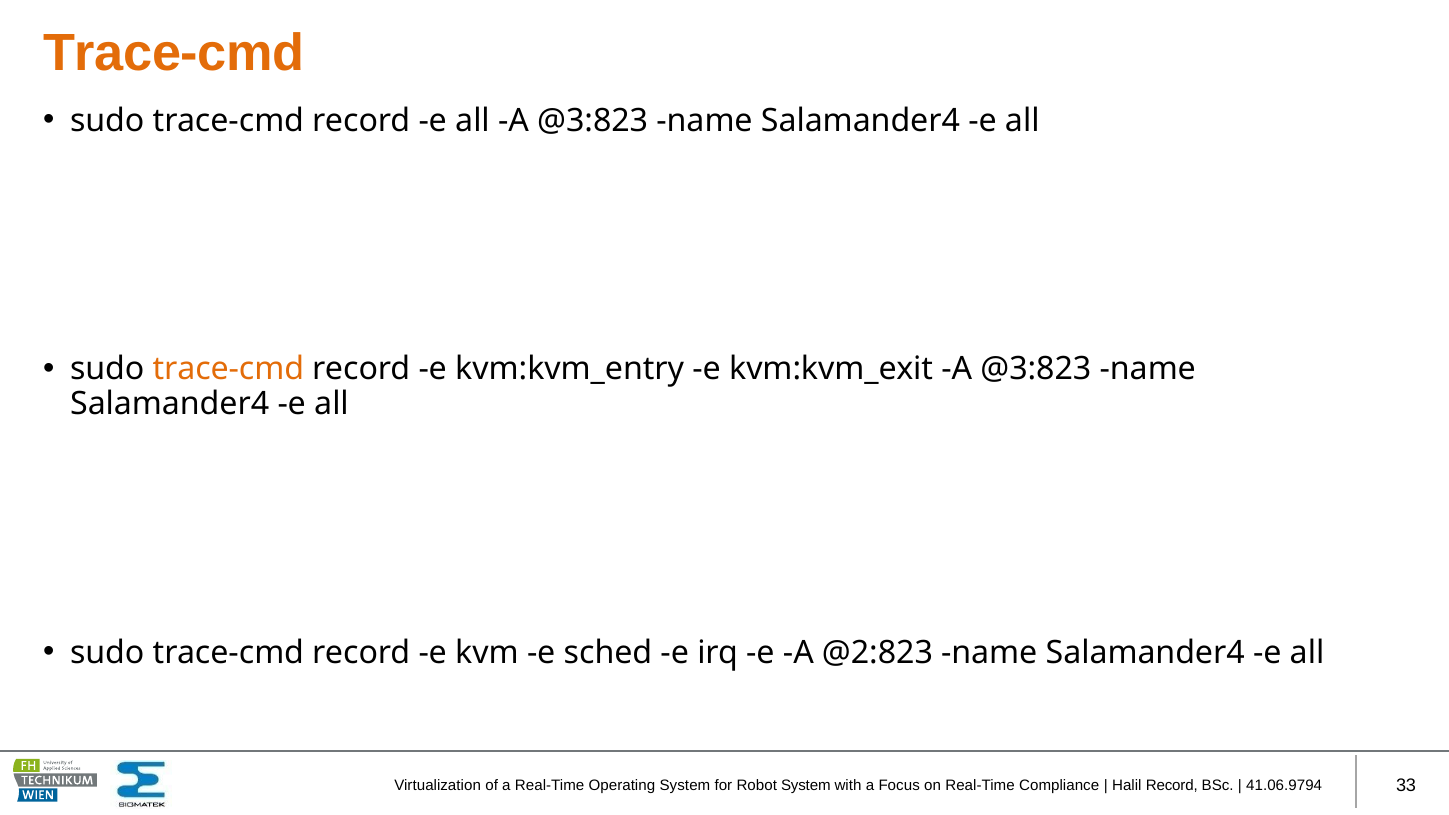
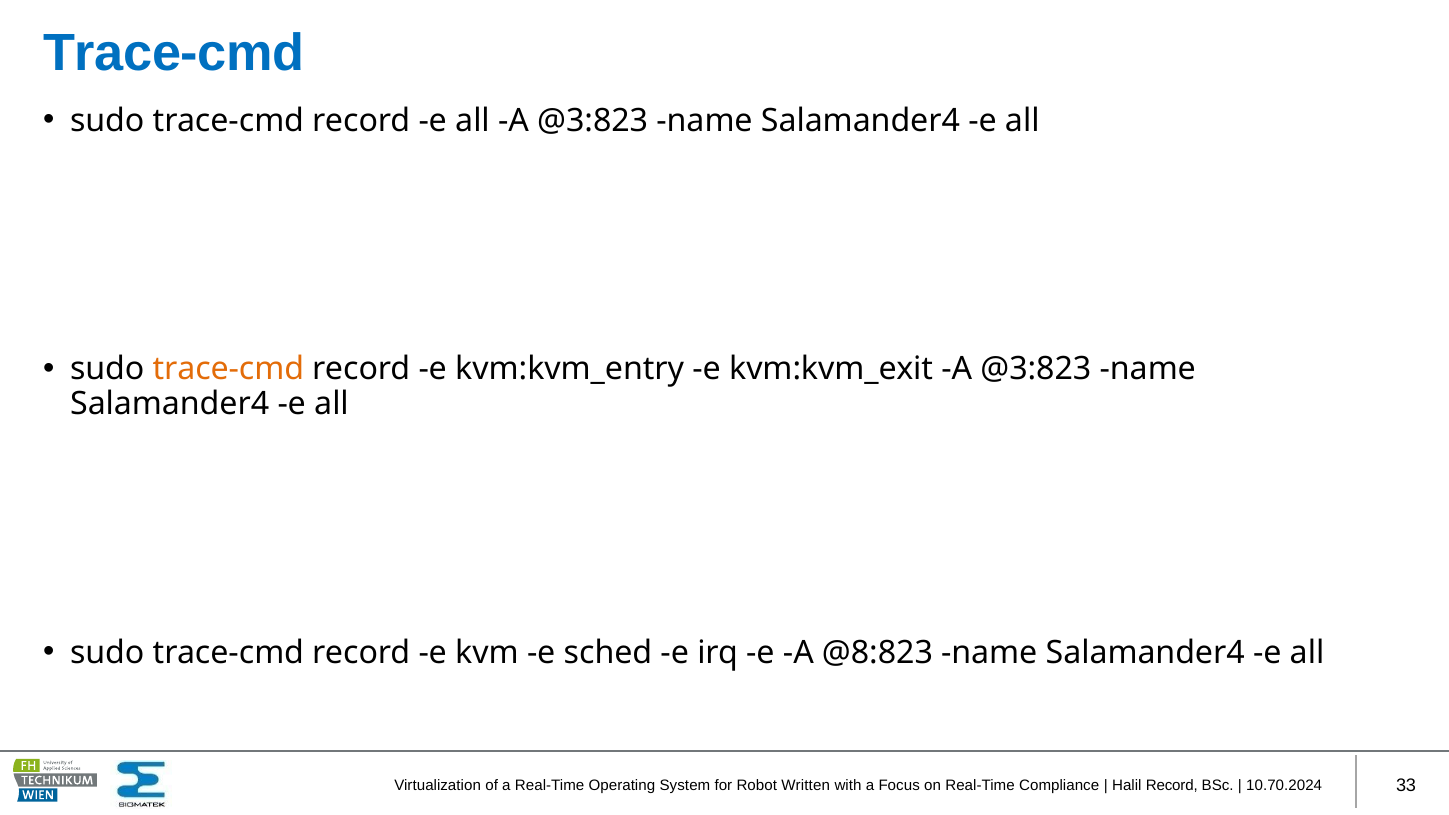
Trace-cmd colour: orange -> blue (174, 53)
@2:823: @2:823 -> @8:823 (877, 653)
Robot System: System -> Written (806, 785)
41.06.9794: 41.06.9794 -> 10.70.2024 (1284, 785)
